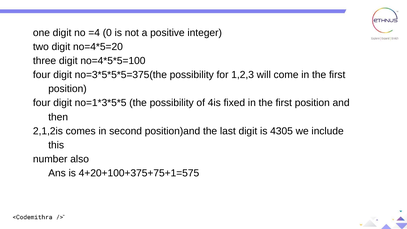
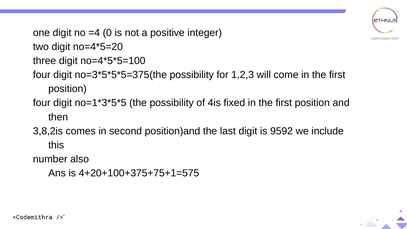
2,1,2is: 2,1,2is -> 3,8,2is (48, 131)
4305: 4305 -> 9592 (282, 131)
